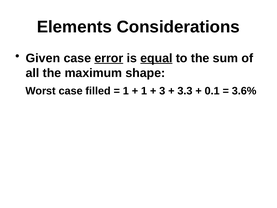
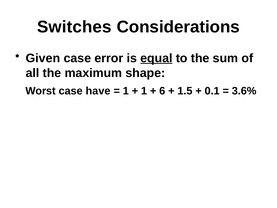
Elements: Elements -> Switches (74, 27)
error underline: present -> none (109, 58)
filled: filled -> have (98, 91)
3: 3 -> 6 (162, 91)
3.3: 3.3 -> 1.5 (185, 91)
